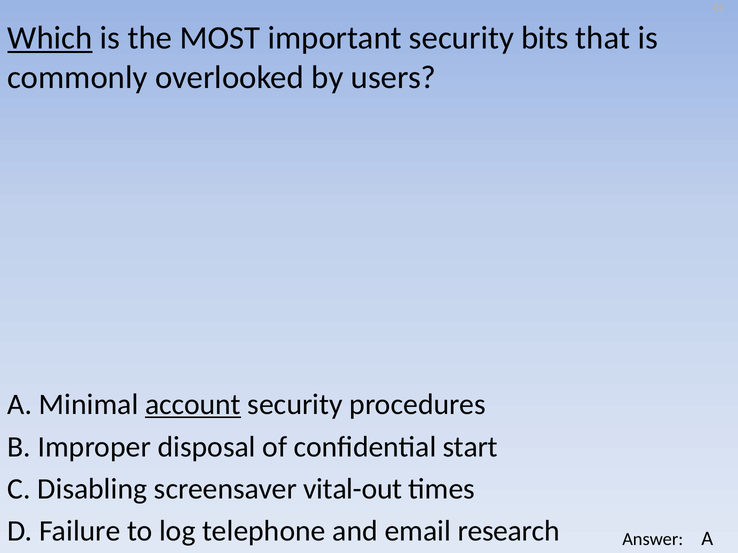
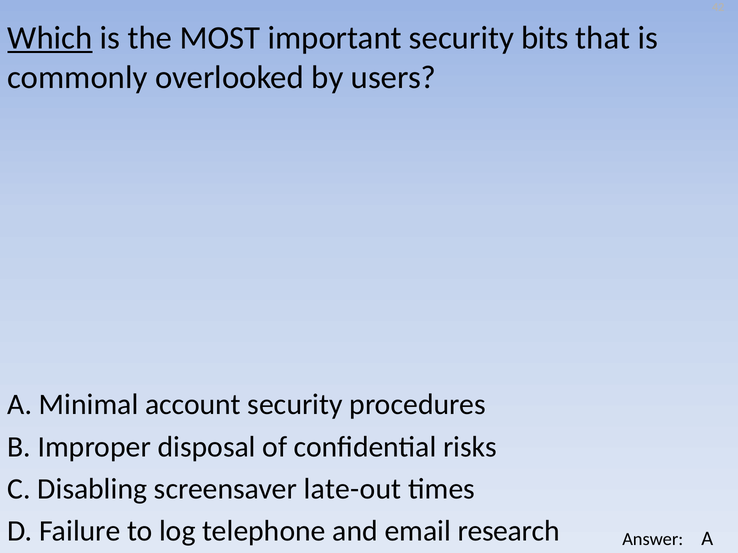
account underline: present -> none (193, 405)
start: start -> risks (470, 447)
vital-out: vital-out -> late-out (353, 489)
